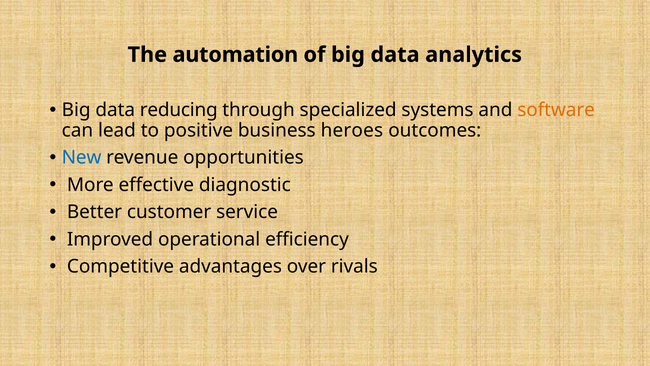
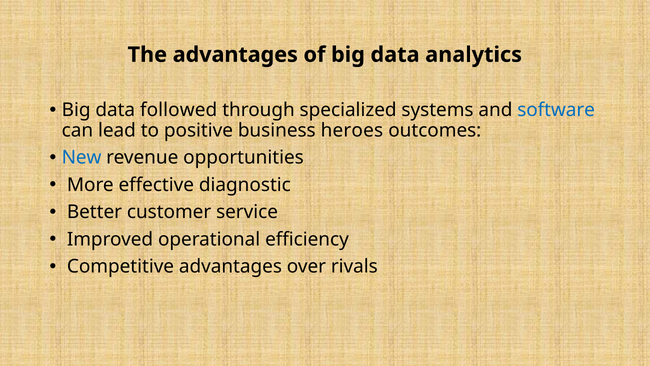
The automation: automation -> advantages (235, 55)
reducing: reducing -> followed (179, 110)
software colour: orange -> blue (556, 110)
